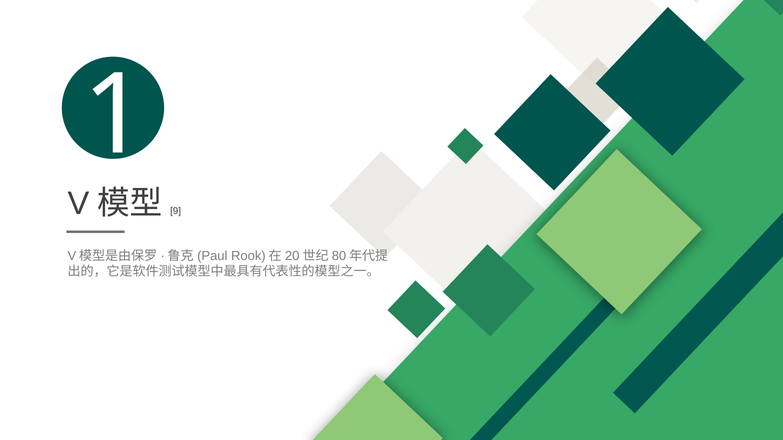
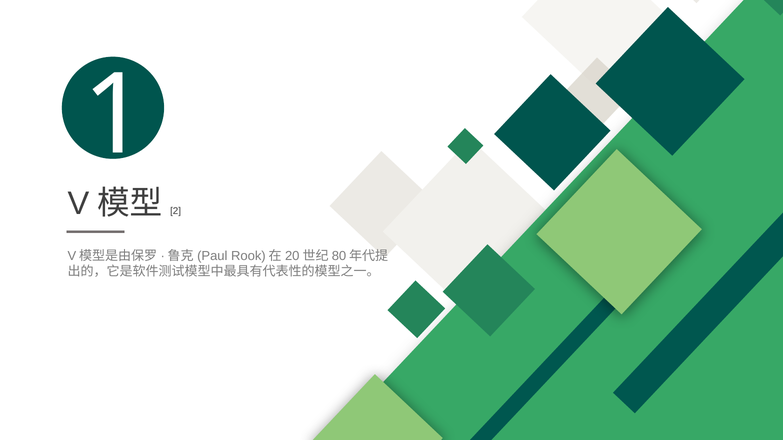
9: 9 -> 2 (176, 211)
